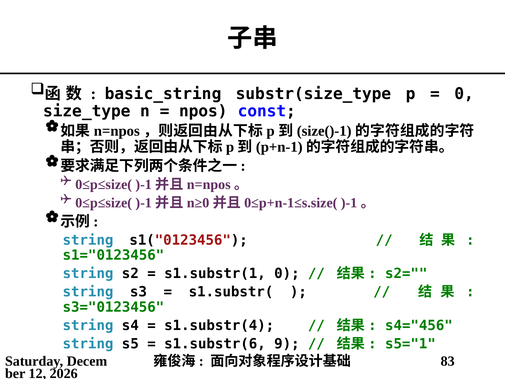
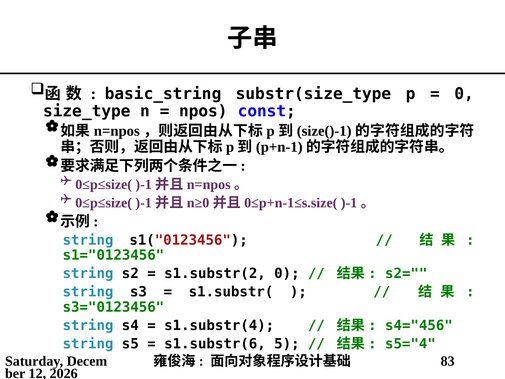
s1.substr(1: s1.substr(1 -> s1.substr(2 (215, 273)
9: 9 -> 5 (287, 343)
s5="1: s5="1 -> s5="4 (410, 343)
